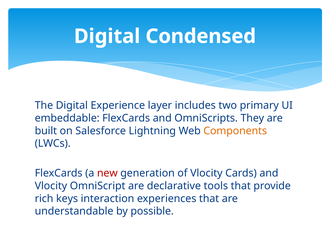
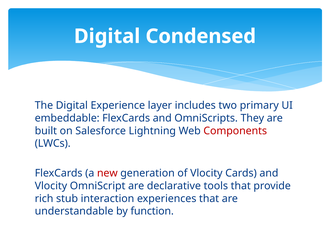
Components colour: orange -> red (235, 131)
keys: keys -> stub (67, 198)
possible: possible -> function (152, 211)
